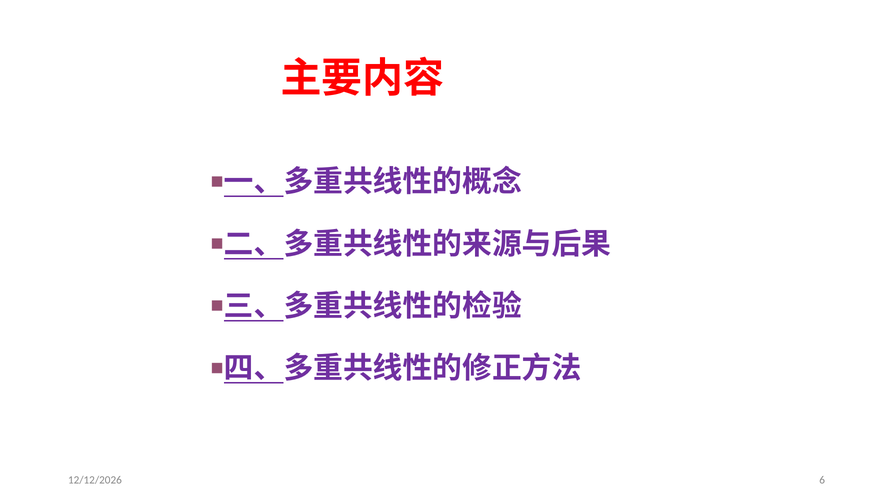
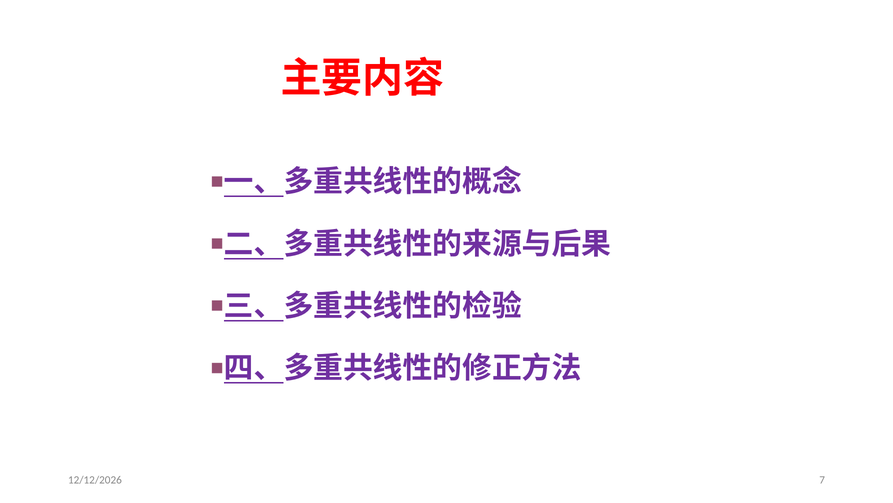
6: 6 -> 7 (822, 480)
